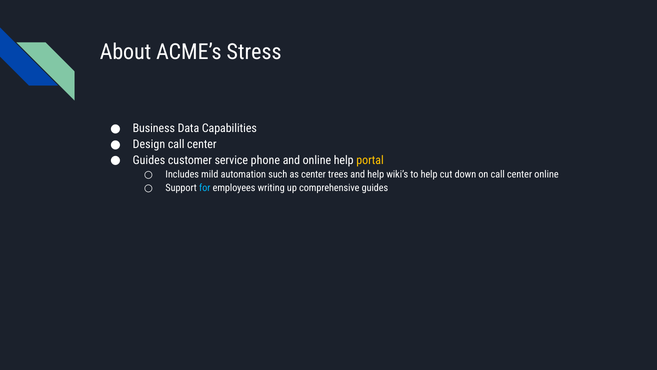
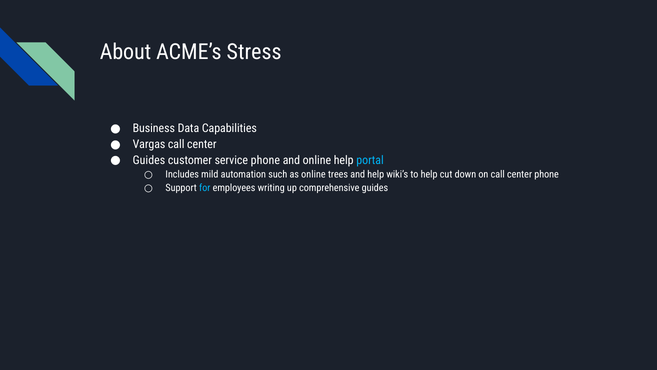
Design: Design -> Vargas (149, 144)
portal colour: yellow -> light blue (370, 160)
as center: center -> online (313, 174)
center online: online -> phone (547, 174)
